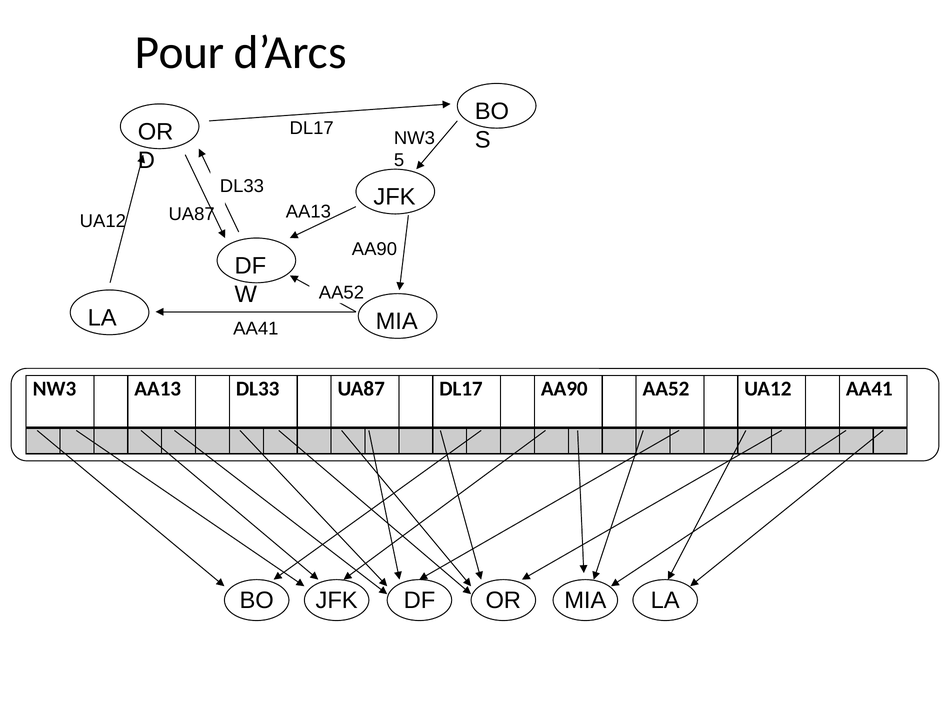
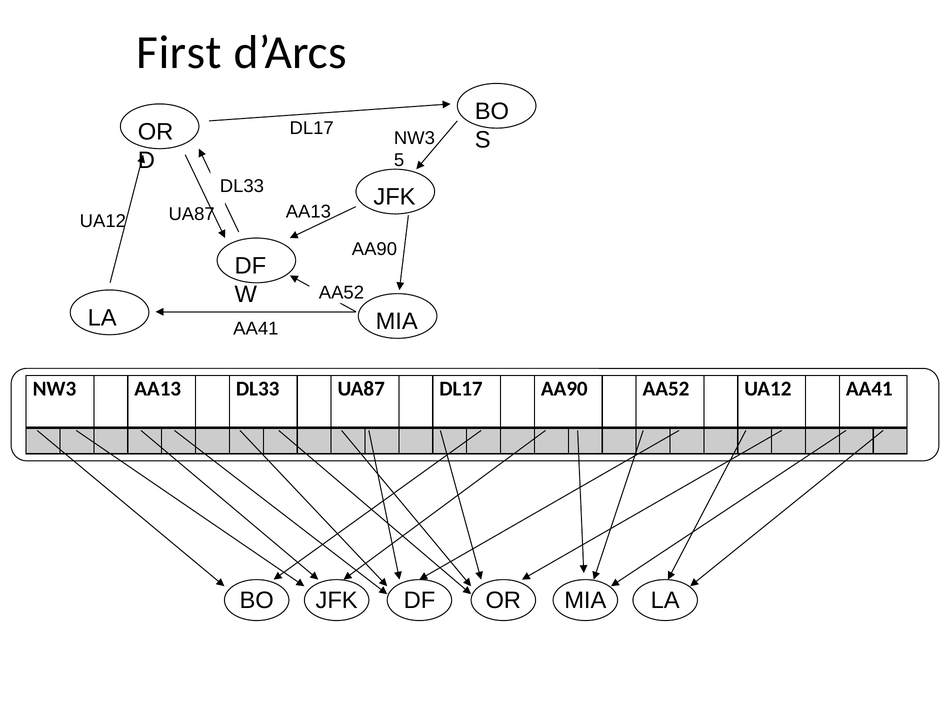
Pour: Pour -> First (179, 53)
